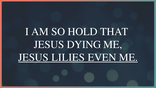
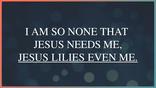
HOLD: HOLD -> NONE (83, 32)
DYING: DYING -> NEEDS (84, 44)
